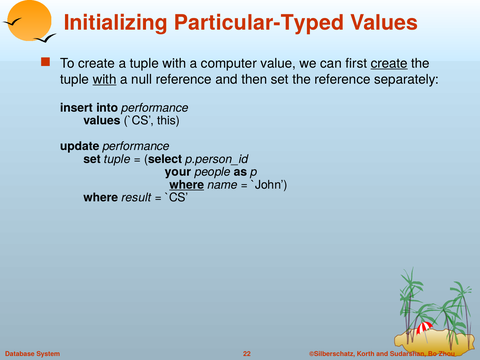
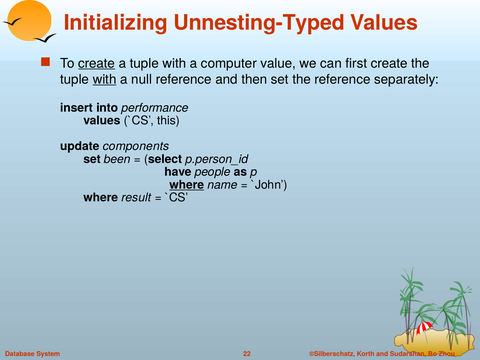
Particular-Typed: Particular-Typed -> Unnesting-Typed (259, 23)
create underline: none -> present (97, 63)
create underline: present -> none (389, 63)
update performance: performance -> components (136, 146)
set tuple: tuple -> been (117, 159)
your: your -> have (178, 172)
